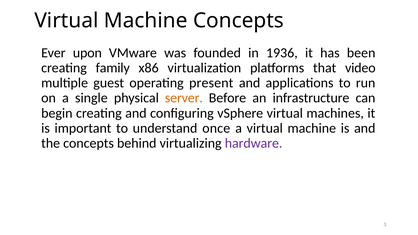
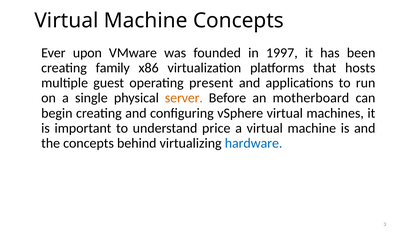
1936: 1936 -> 1997 (282, 53)
video: video -> hosts (360, 68)
infrastructure: infrastructure -> motherboard (311, 98)
once: once -> price (216, 128)
hardware colour: purple -> blue (254, 143)
